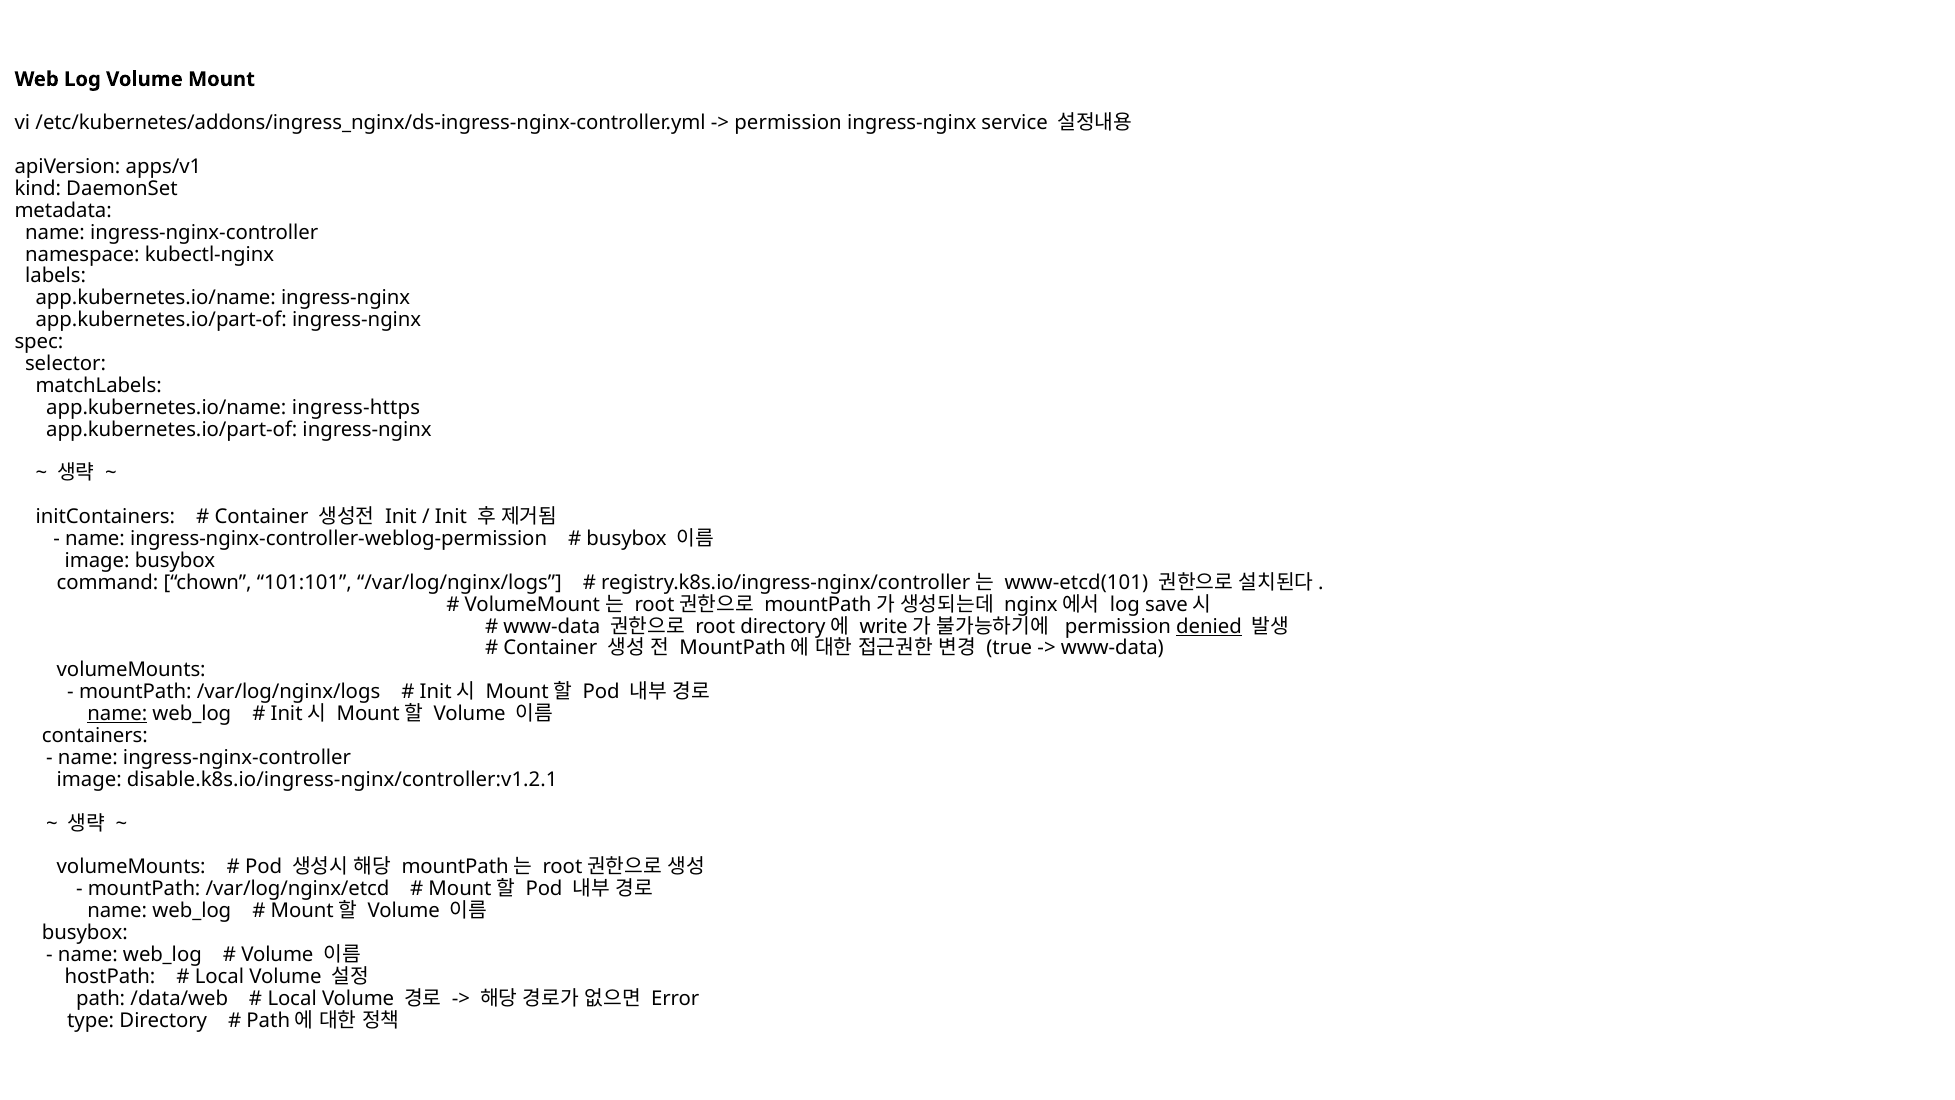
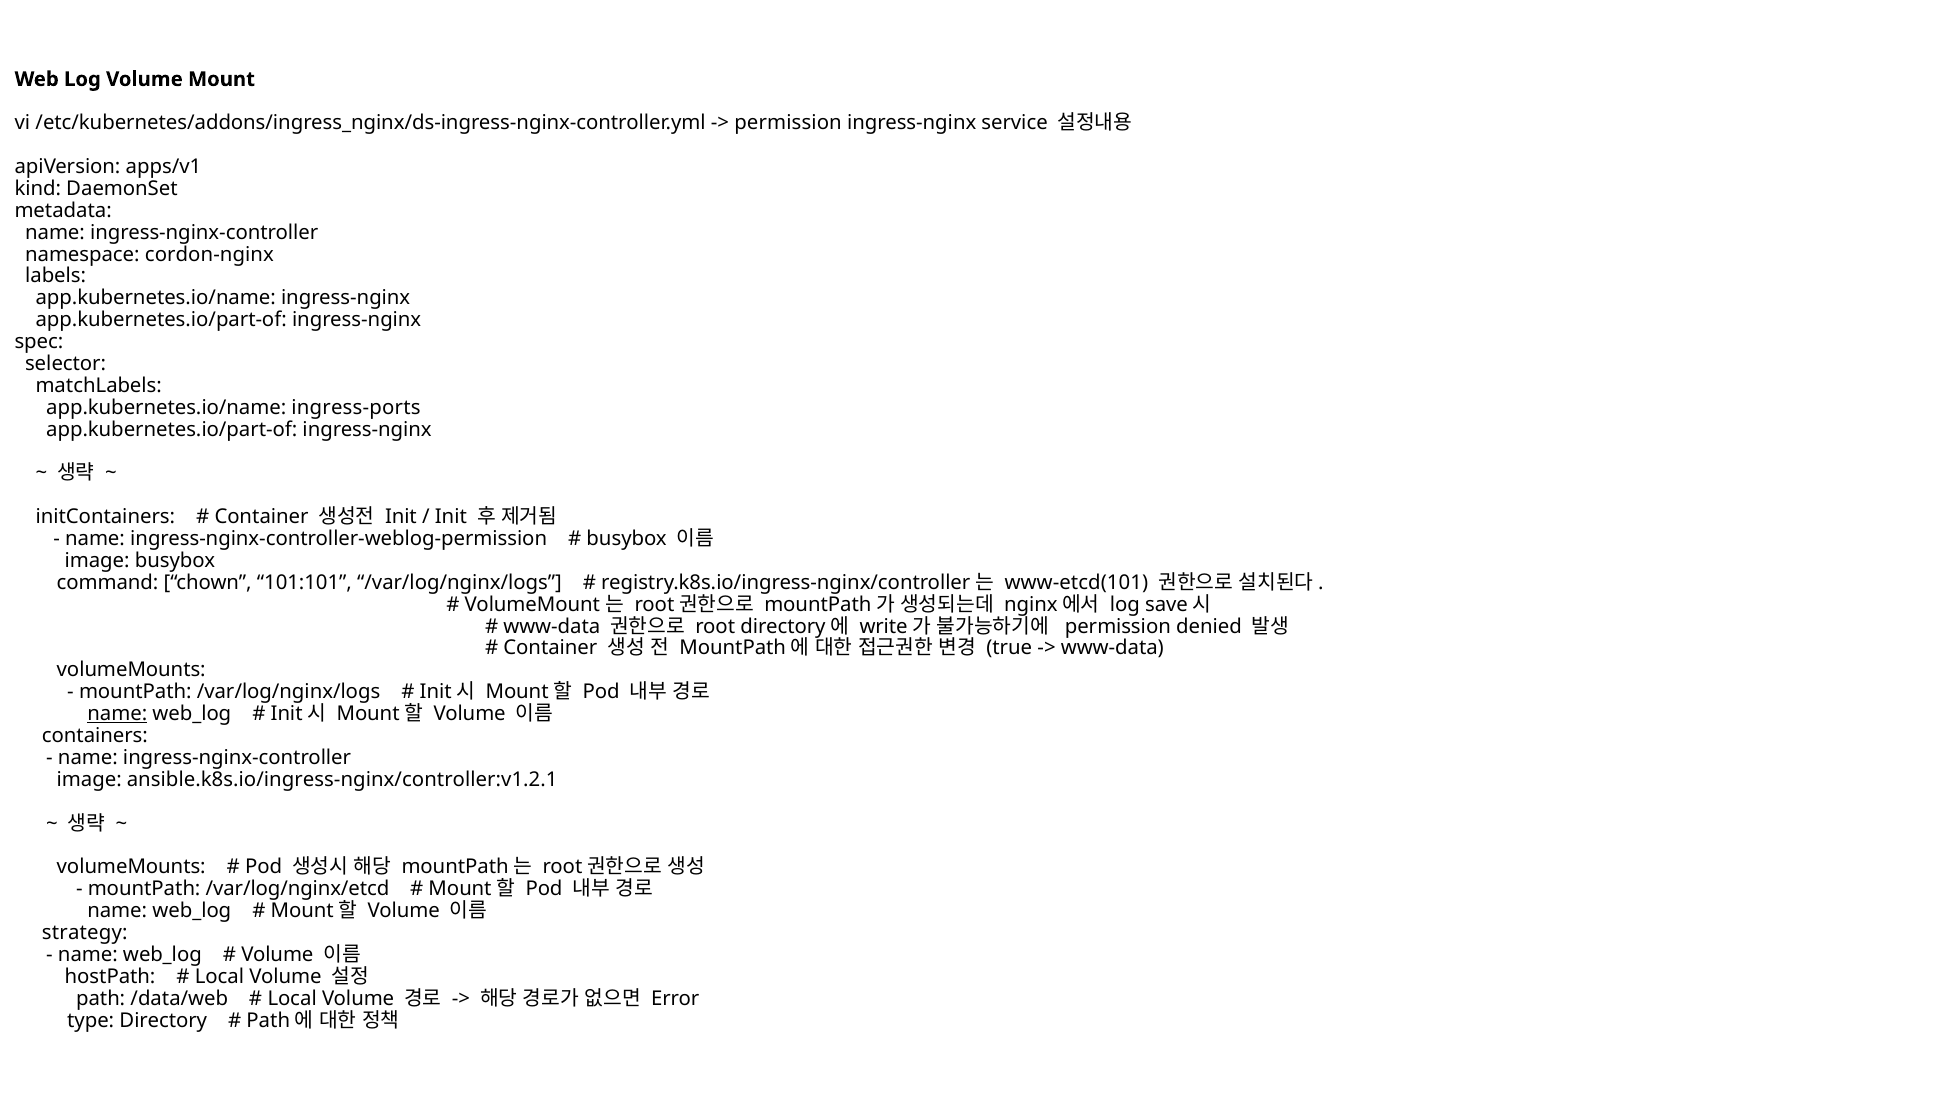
kubectl-nginx: kubectl-nginx -> cordon-nginx (209, 254)
ingress-https: ingress-https -> ingress-ports (356, 407)
denied underline: present -> none (1209, 626)
disable.k8s.io/ingress-nginx/controller:v1.2.1: disable.k8s.io/ingress-nginx/controller:v1.2.1 -> ansible.k8s.io/ingress-nginx/controller:v1.2.1 (342, 779)
busybox: busybox -> strategy (85, 932)
